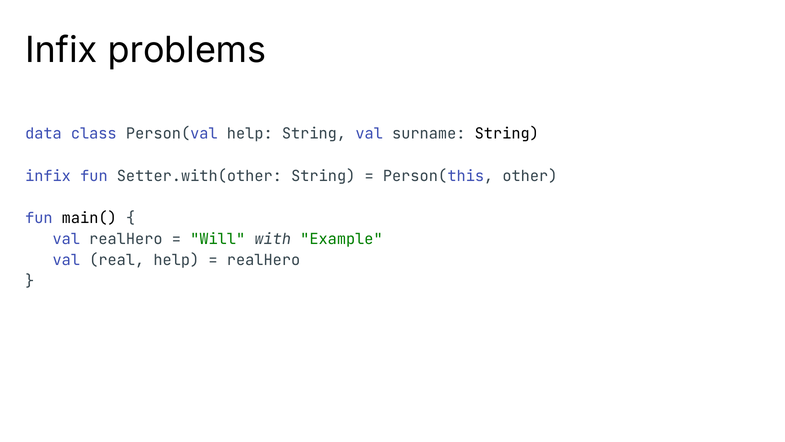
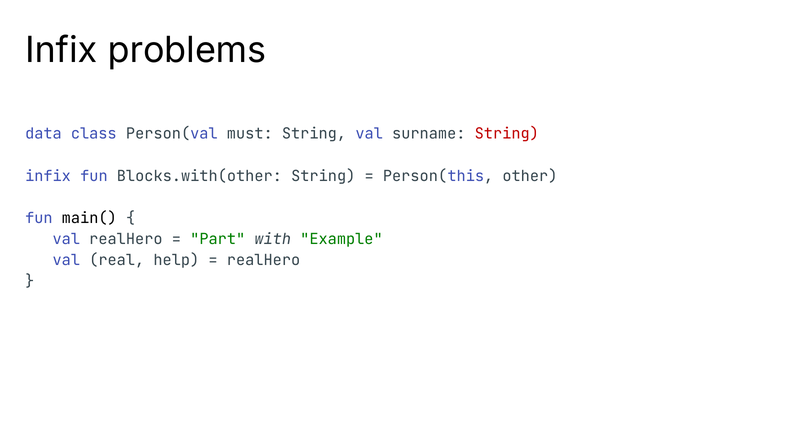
Person(val help: help -> must (250, 134)
String colour: black -> red (507, 134)
Setter.with(other: Setter.with(other -> Blocks.with(other (199, 176)
Will: Will -> Part (218, 239)
